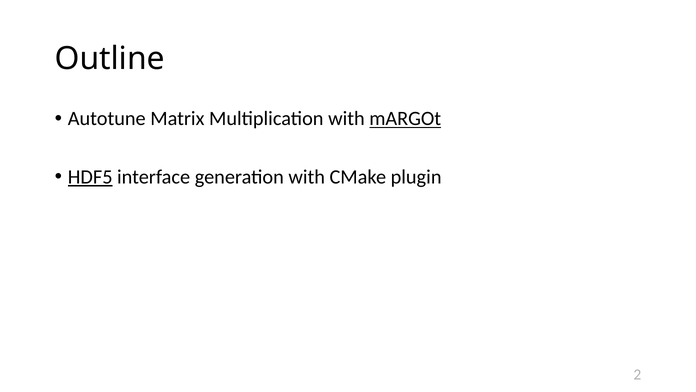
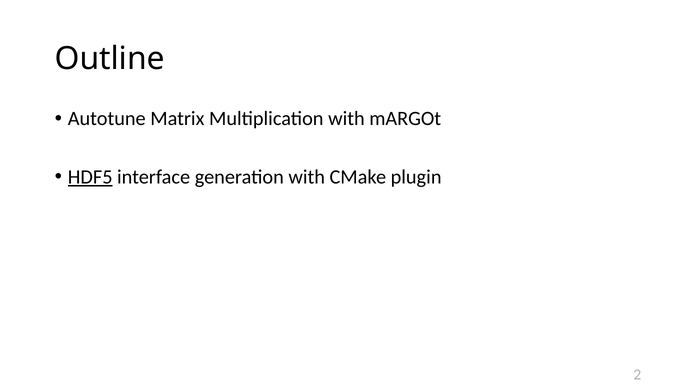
mARGOt underline: present -> none (405, 119)
